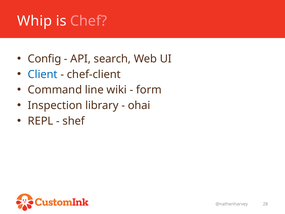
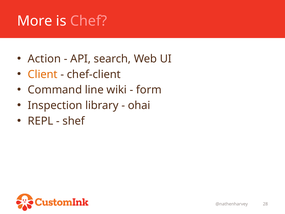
Whip: Whip -> More (35, 21)
Config: Config -> Action (44, 59)
Client colour: blue -> orange (43, 74)
